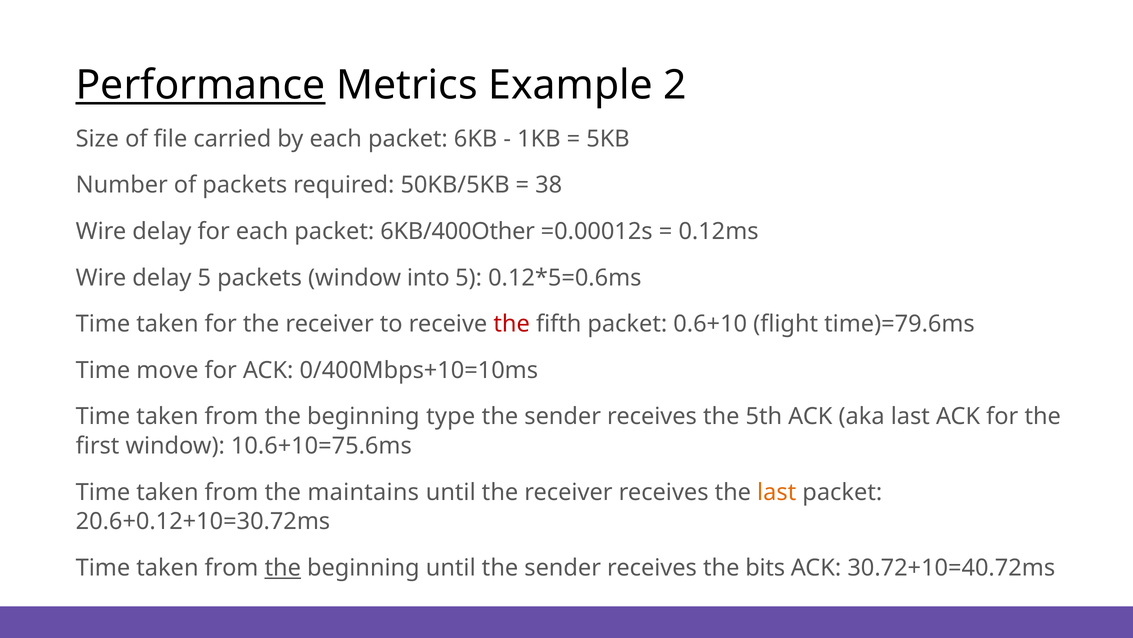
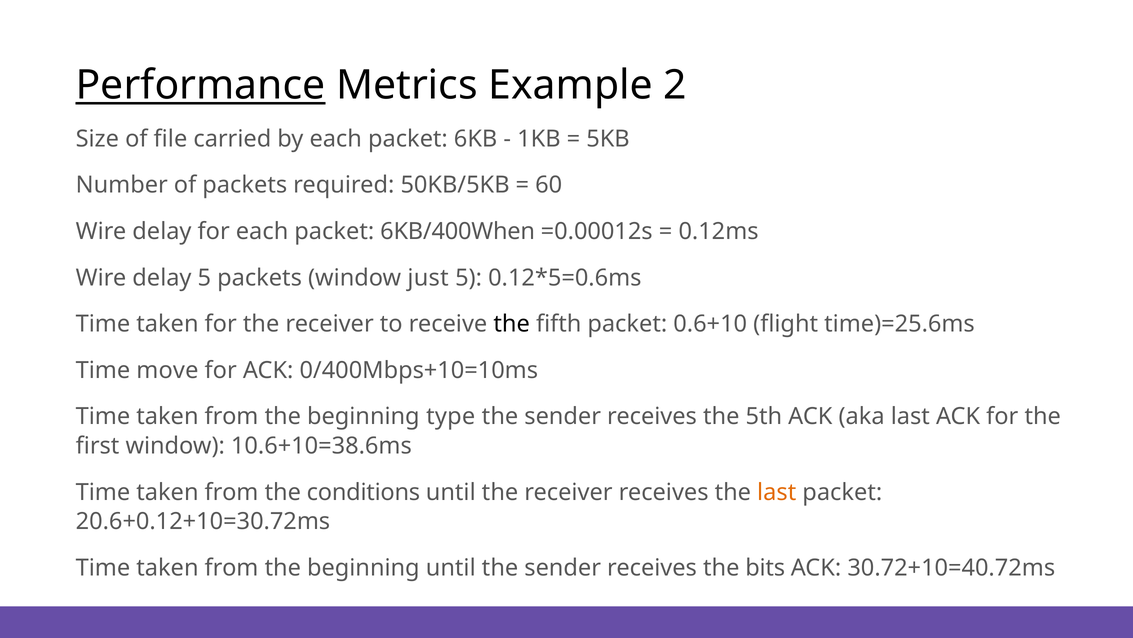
38: 38 -> 60 (549, 185)
6KB/400Other: 6KB/400Other -> 6KB/400When (458, 231)
into: into -> just (428, 277)
the colour: red -> black (512, 324)
time)=79.6ms: time)=79.6ms -> time)=25.6ms (899, 324)
10.6+10=75.6ms: 10.6+10=75.6ms -> 10.6+10=38.6ms (321, 446)
maintains: maintains -> conditions (363, 492)
the underline: present -> none (283, 567)
